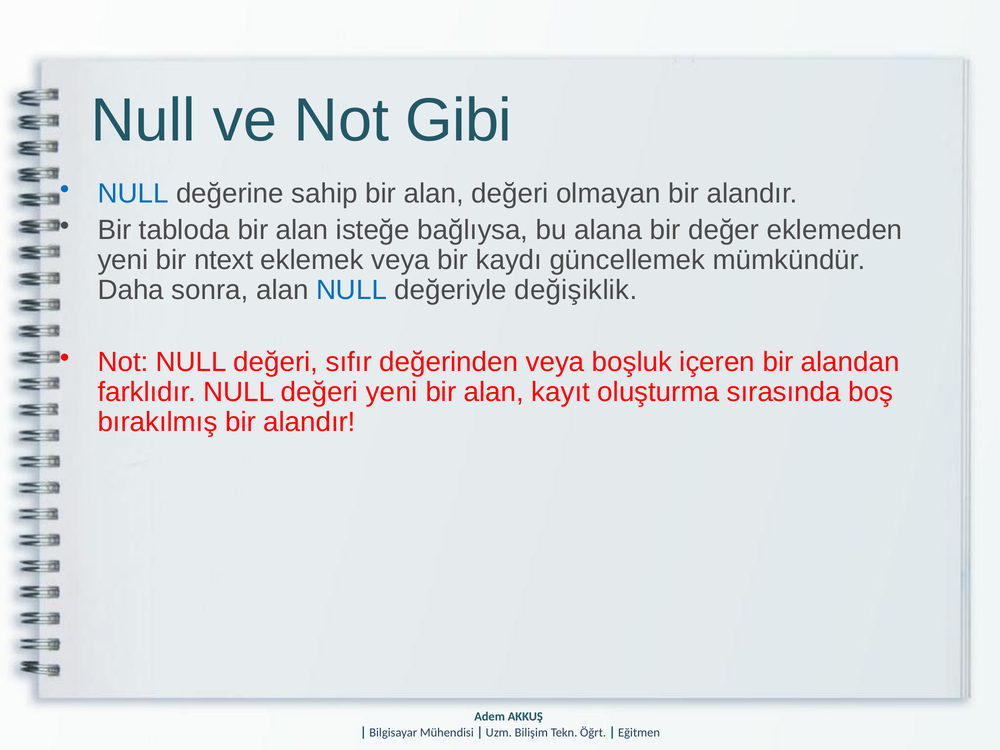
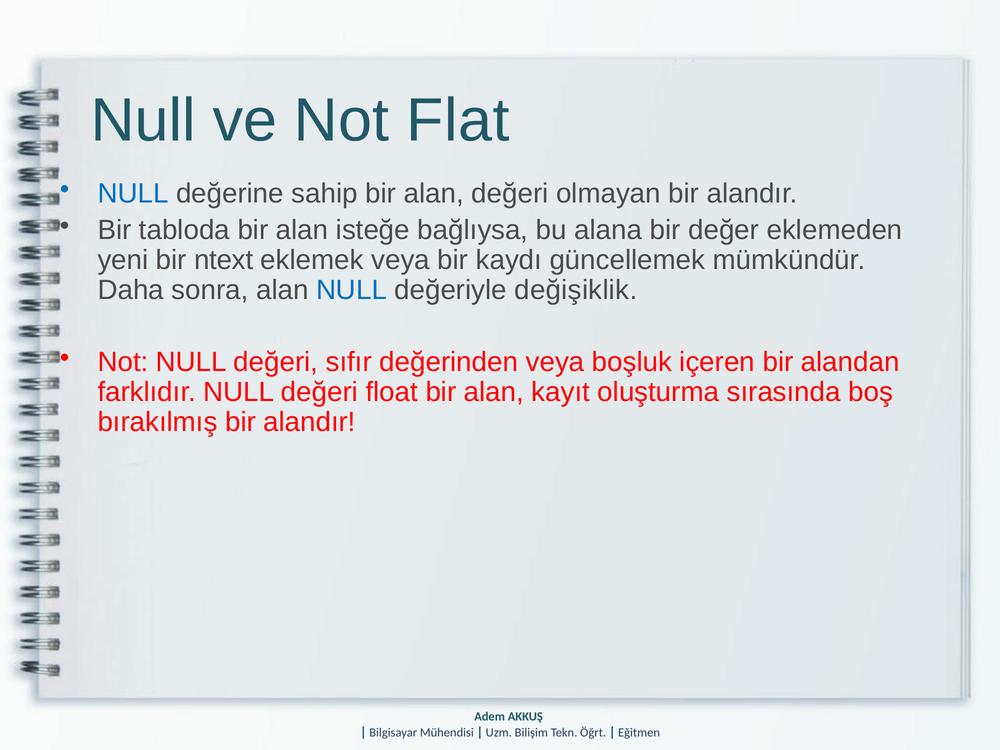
Gibi: Gibi -> Flat (458, 121)
değeri yeni: yeni -> float (392, 392)
